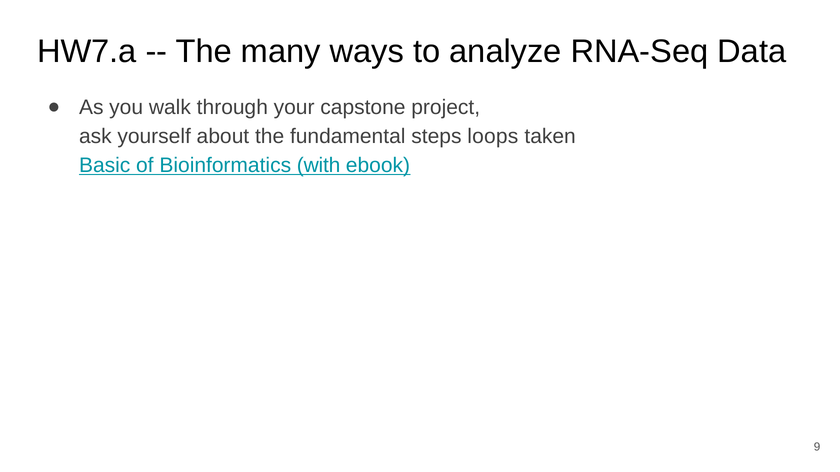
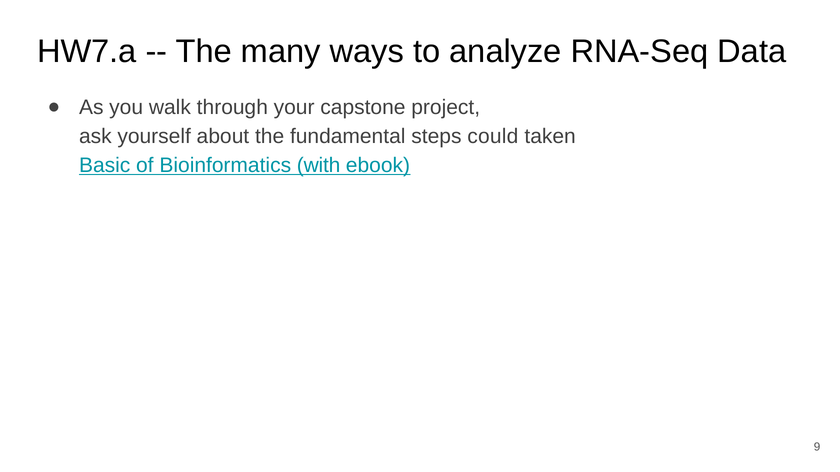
loops: loops -> could (493, 136)
